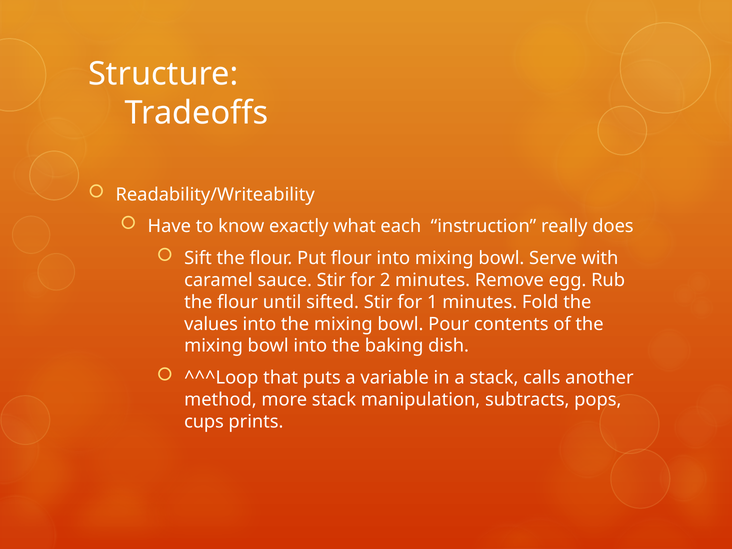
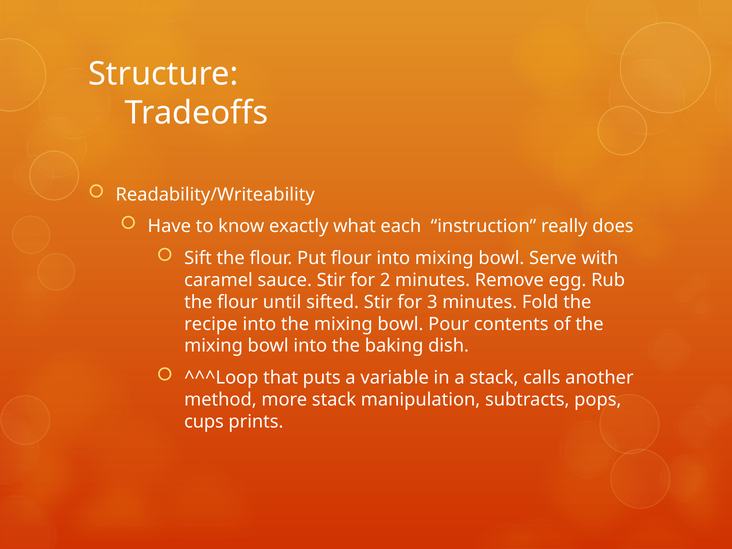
1: 1 -> 3 (432, 302)
values: values -> recipe (211, 324)
